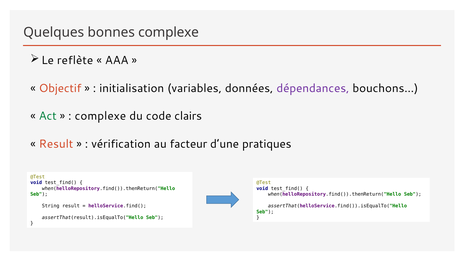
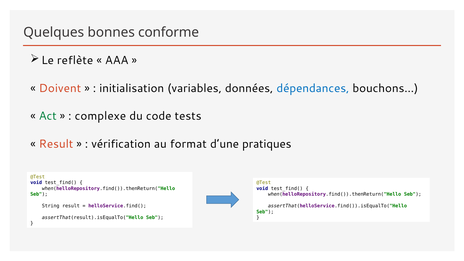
bonnes complexe: complexe -> conforme (169, 32)
Objectif: Objectif -> Doivent (60, 88)
dépendances colour: purple -> blue (313, 88)
clairs: clairs -> tests (188, 116)
facteur: facteur -> format (188, 144)
